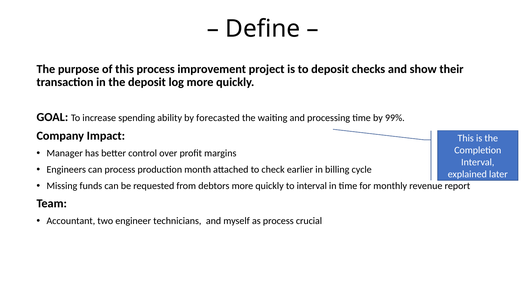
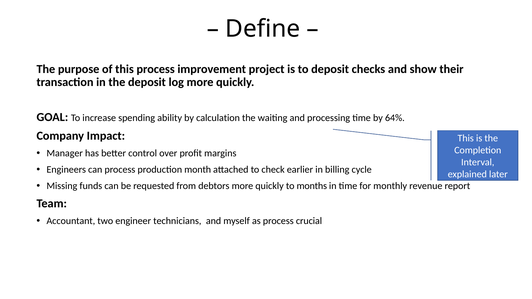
forecasted: forecasted -> calculation (218, 118)
99%: 99% -> 64% (395, 118)
to interval: interval -> months (312, 186)
